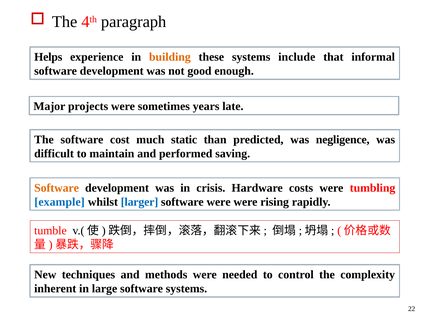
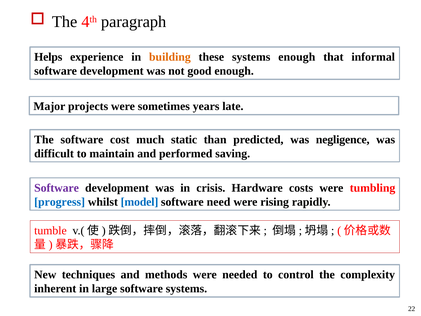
systems include: include -> enough (297, 57)
Software colour: orange -> purple (57, 188)
example: example -> progress (60, 202)
larger: larger -> model (140, 202)
software were: were -> need (219, 202)
